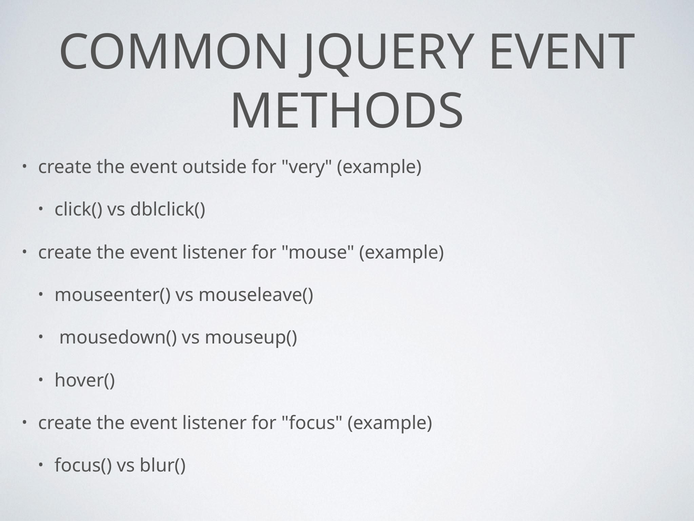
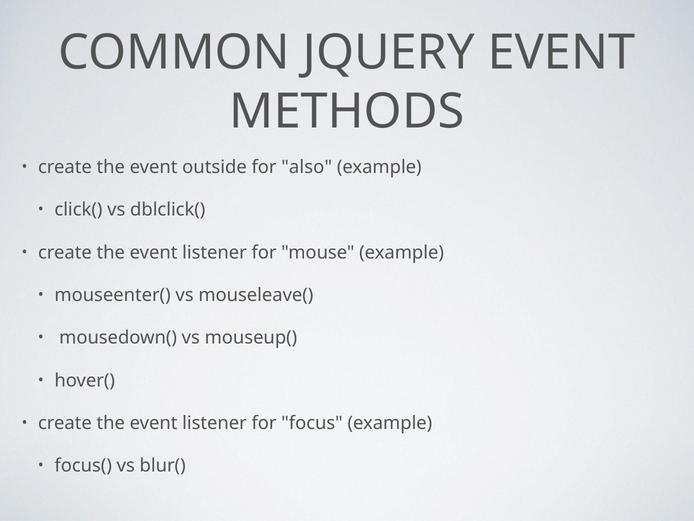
very: very -> also (307, 167)
